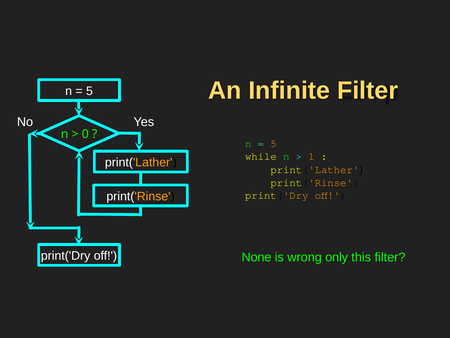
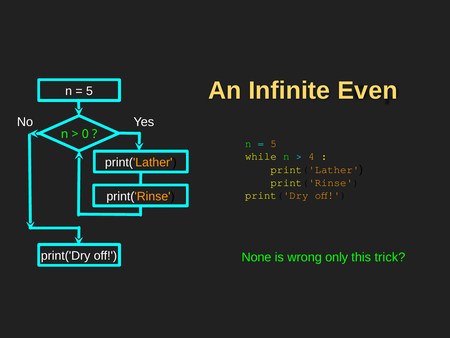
Infinite Filter: Filter -> Even (368, 90)
1: 1 -> 4 (311, 156)
this filter: filter -> trick (390, 257)
